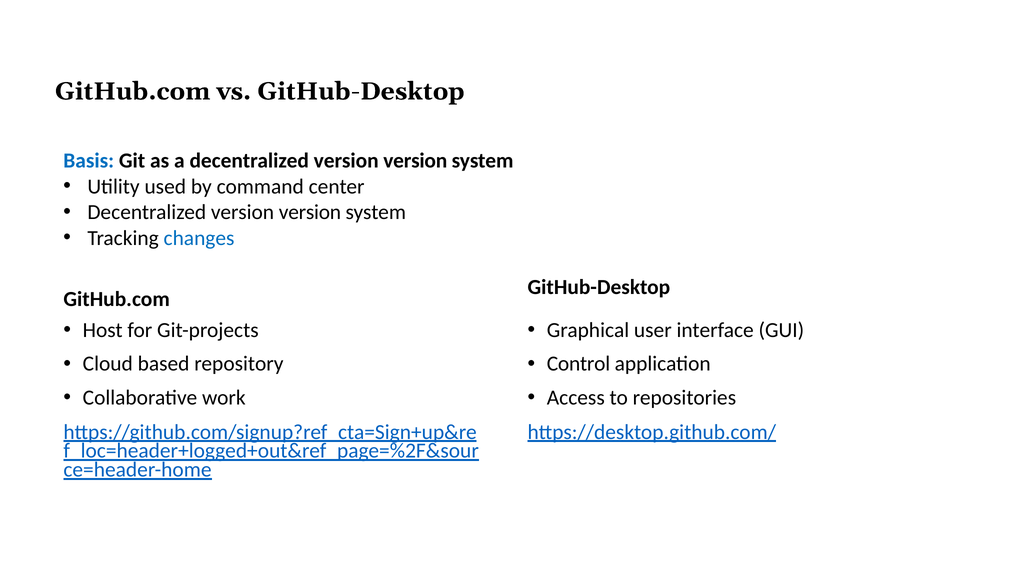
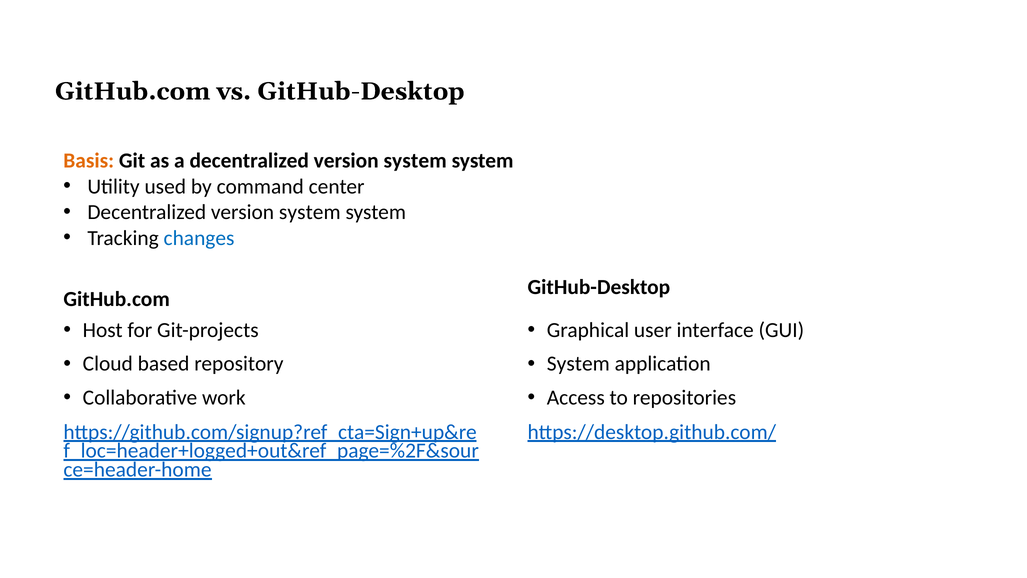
Basis colour: blue -> orange (89, 161)
a decentralized version version: version -> system (415, 161)
version: version -> system (310, 212)
Control: Control -> System (578, 364)
